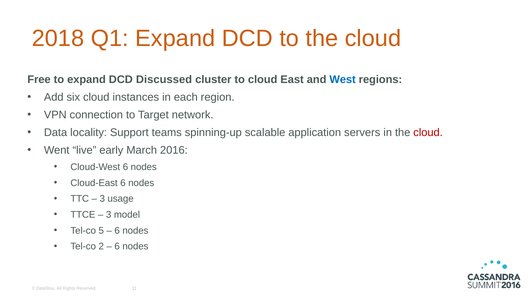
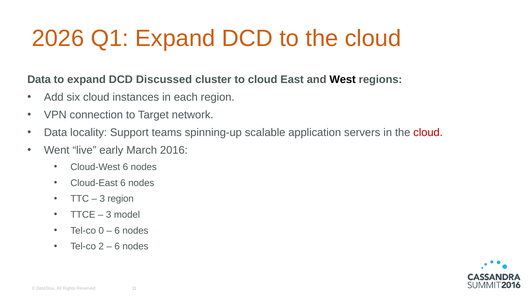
2018: 2018 -> 2026 (58, 38)
Free: Free -> Data (39, 80)
West colour: blue -> black (343, 80)
3 usage: usage -> region (121, 199)
5: 5 -> 0 (101, 231)
